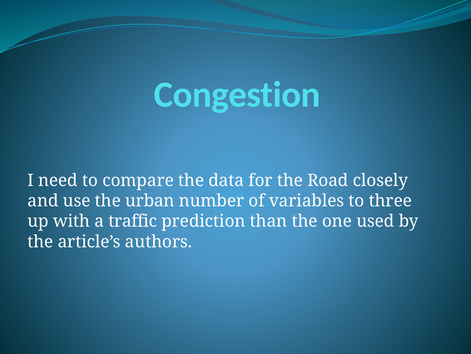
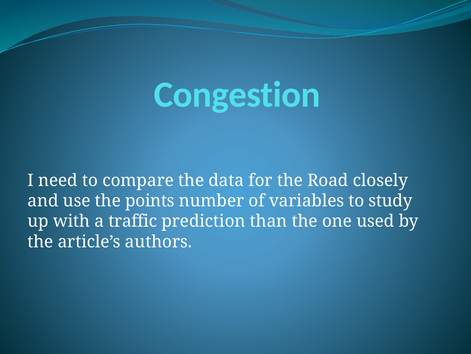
urban: urban -> points (150, 200)
three: three -> study (390, 200)
